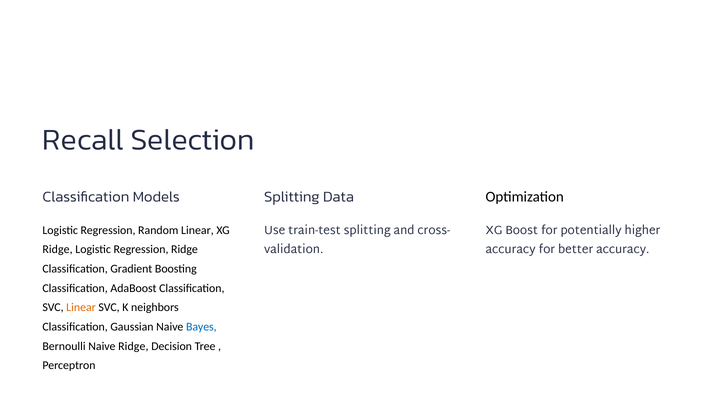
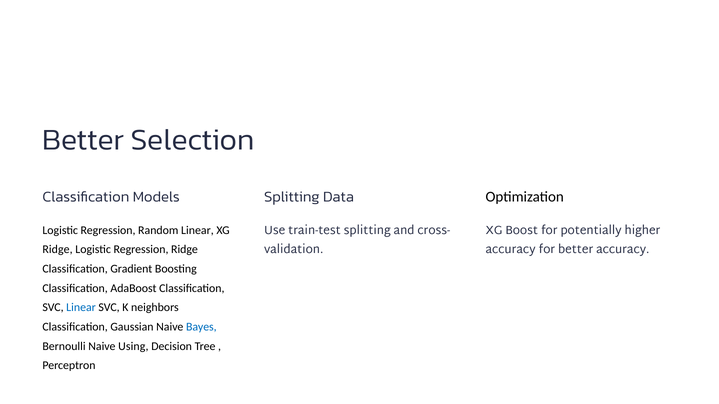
Recall: Recall -> Better (83, 140)
Linear colour: orange -> blue (81, 308)
Naive Ridge: Ridge -> Using (133, 346)
